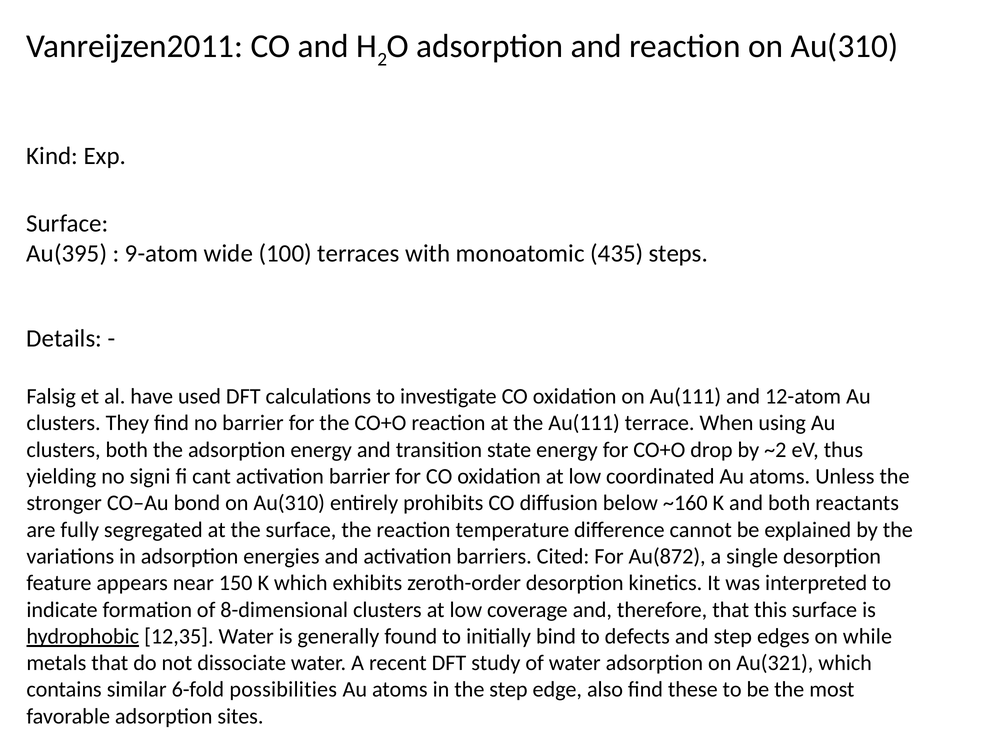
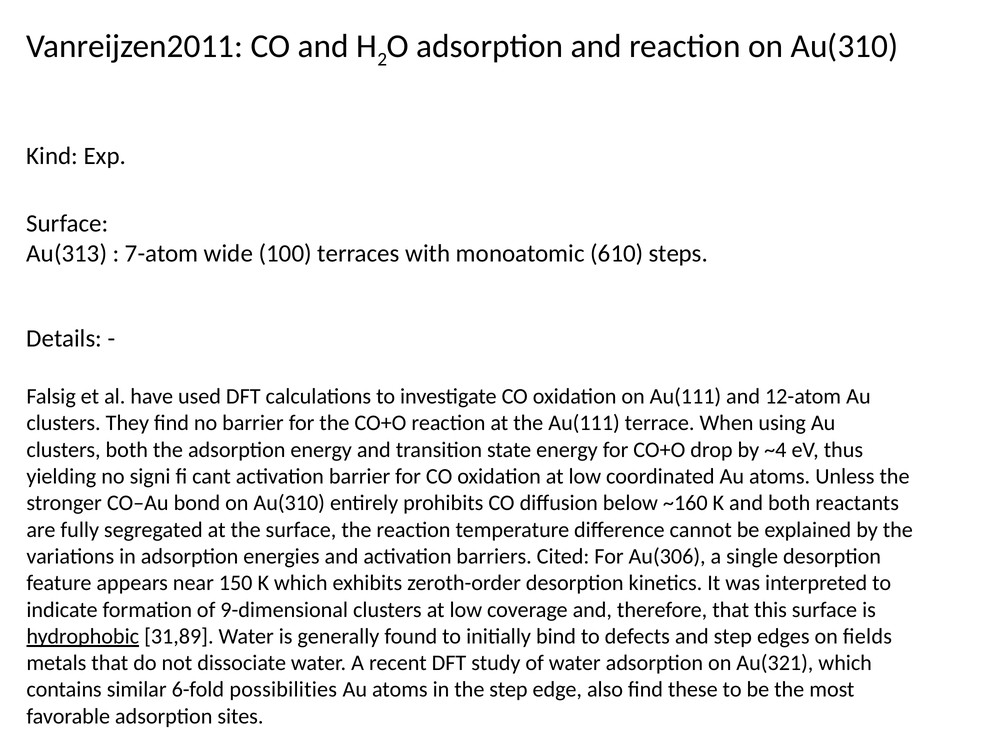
Au(395: Au(395 -> Au(313 (67, 254)
9-atom: 9-atom -> 7-atom (162, 254)
435: 435 -> 610 (617, 254)
~2: ~2 -> ~4 (775, 450)
Au(872: Au(872 -> Au(306 (667, 556)
8-dimensional: 8-dimensional -> 9-dimensional (284, 610)
12,35: 12,35 -> 31,89 (179, 636)
while: while -> ﬁelds (867, 636)
